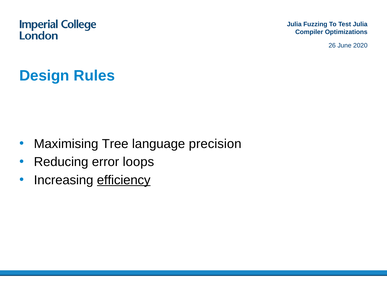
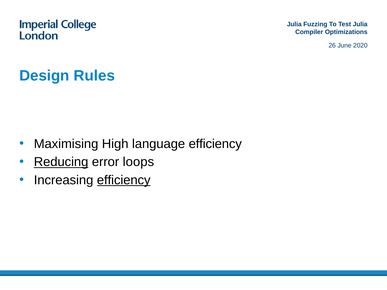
Tree: Tree -> High (115, 144)
language precision: precision -> efficiency (215, 144)
Reducing underline: none -> present (61, 162)
